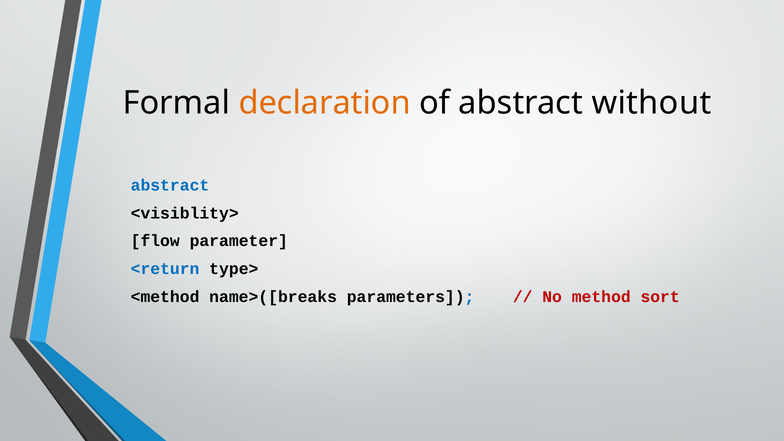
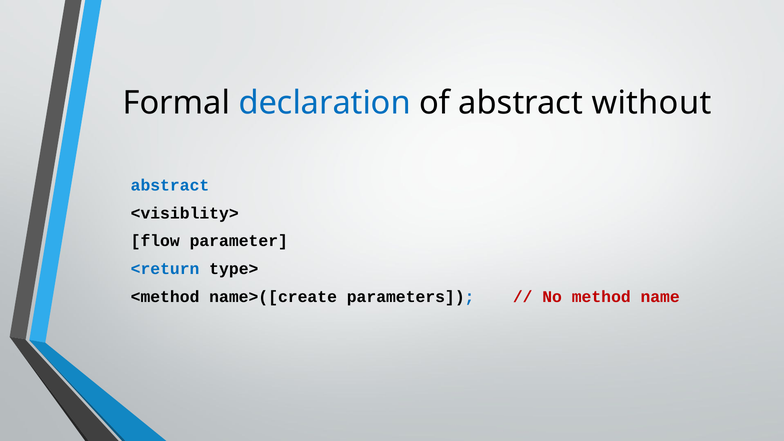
declaration colour: orange -> blue (325, 103)
name>([breaks: name>([breaks -> name>([create (273, 297)
sort: sort -> name (660, 297)
